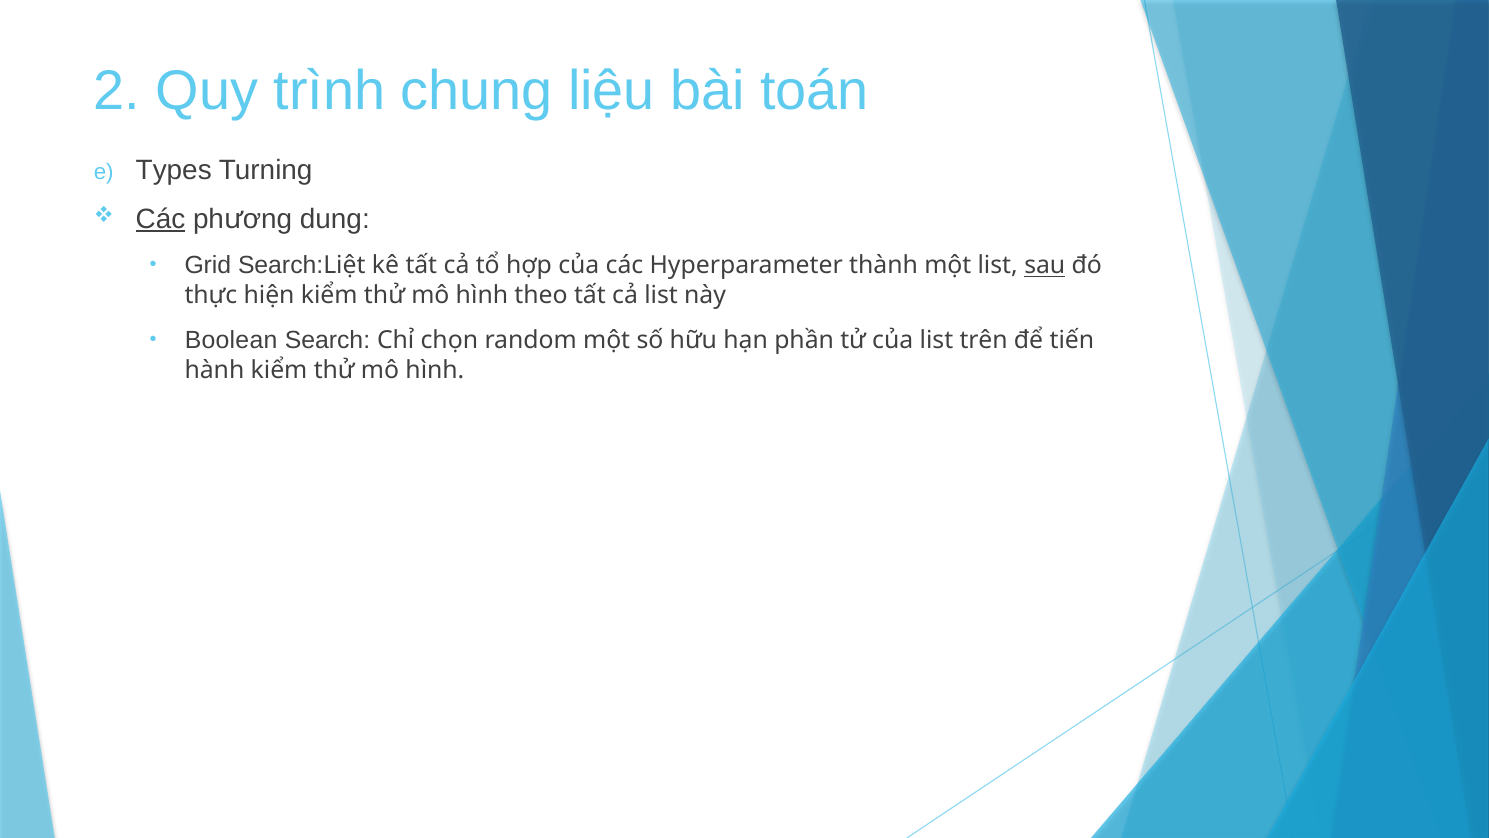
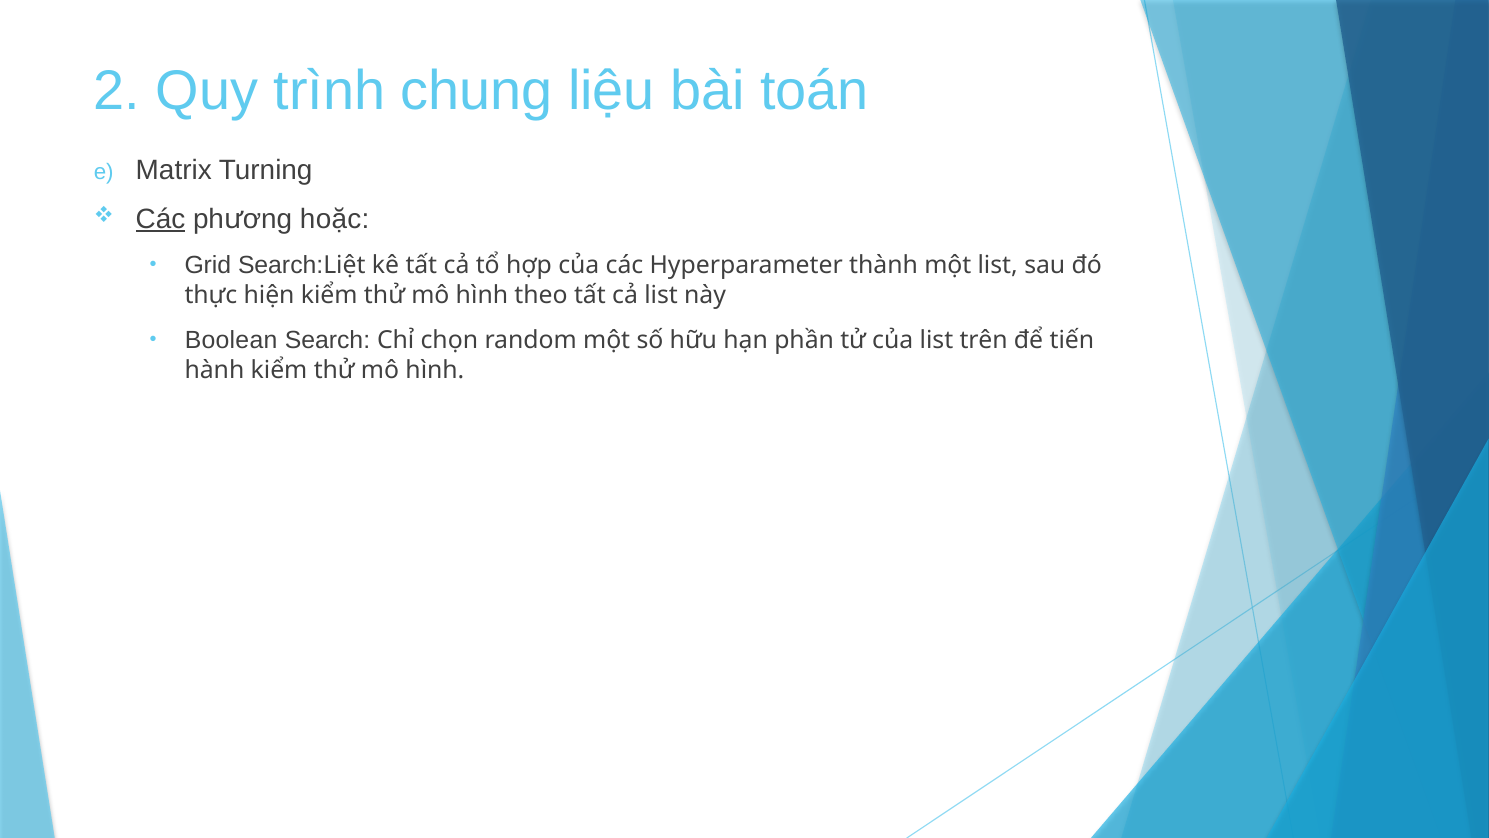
Types: Types -> Matrix (174, 170)
dung: dung -> hoặc (335, 219)
sau underline: present -> none (1045, 266)
